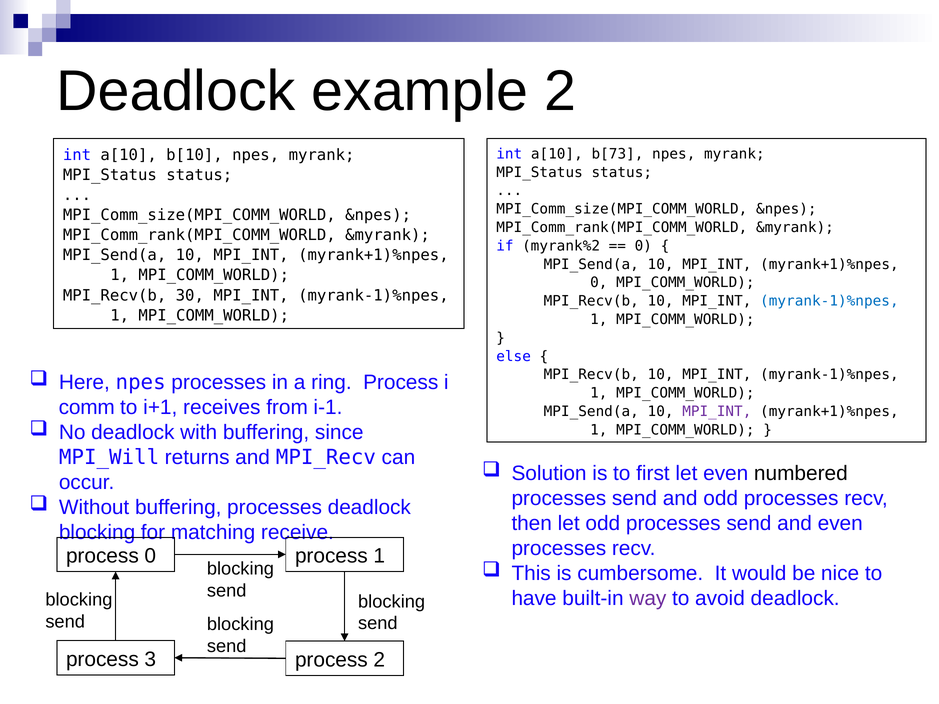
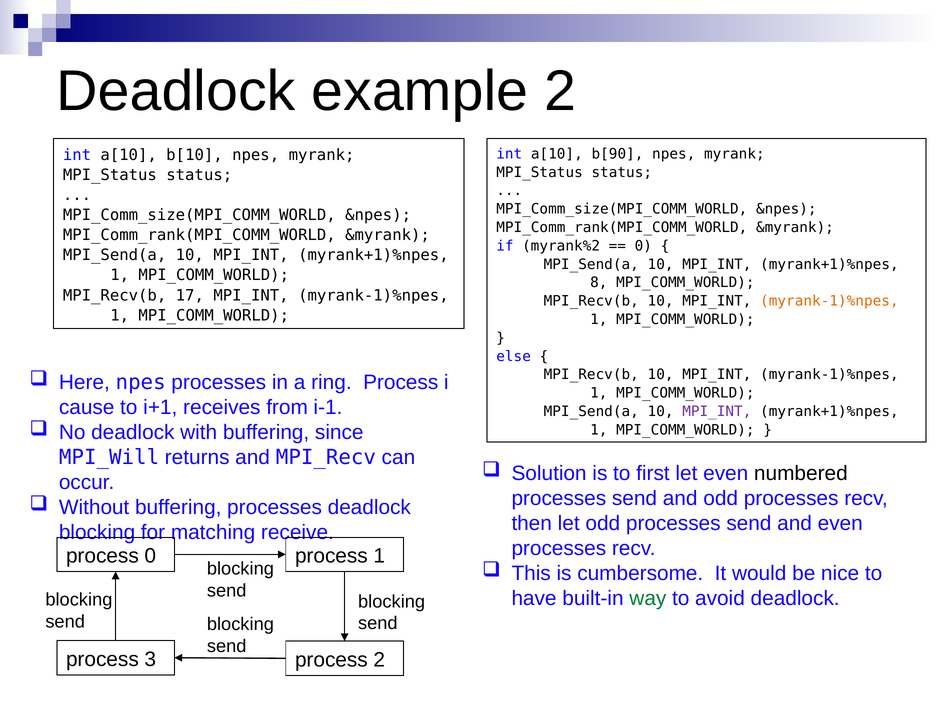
b[73: b[73 -> b[90 (618, 154)
0: 0 -> 8 (599, 283)
30: 30 -> 17 (190, 295)
myrank-1)%npes colour: blue -> orange (829, 301)
comm: comm -> cause (87, 407)
way colour: purple -> green (648, 599)
